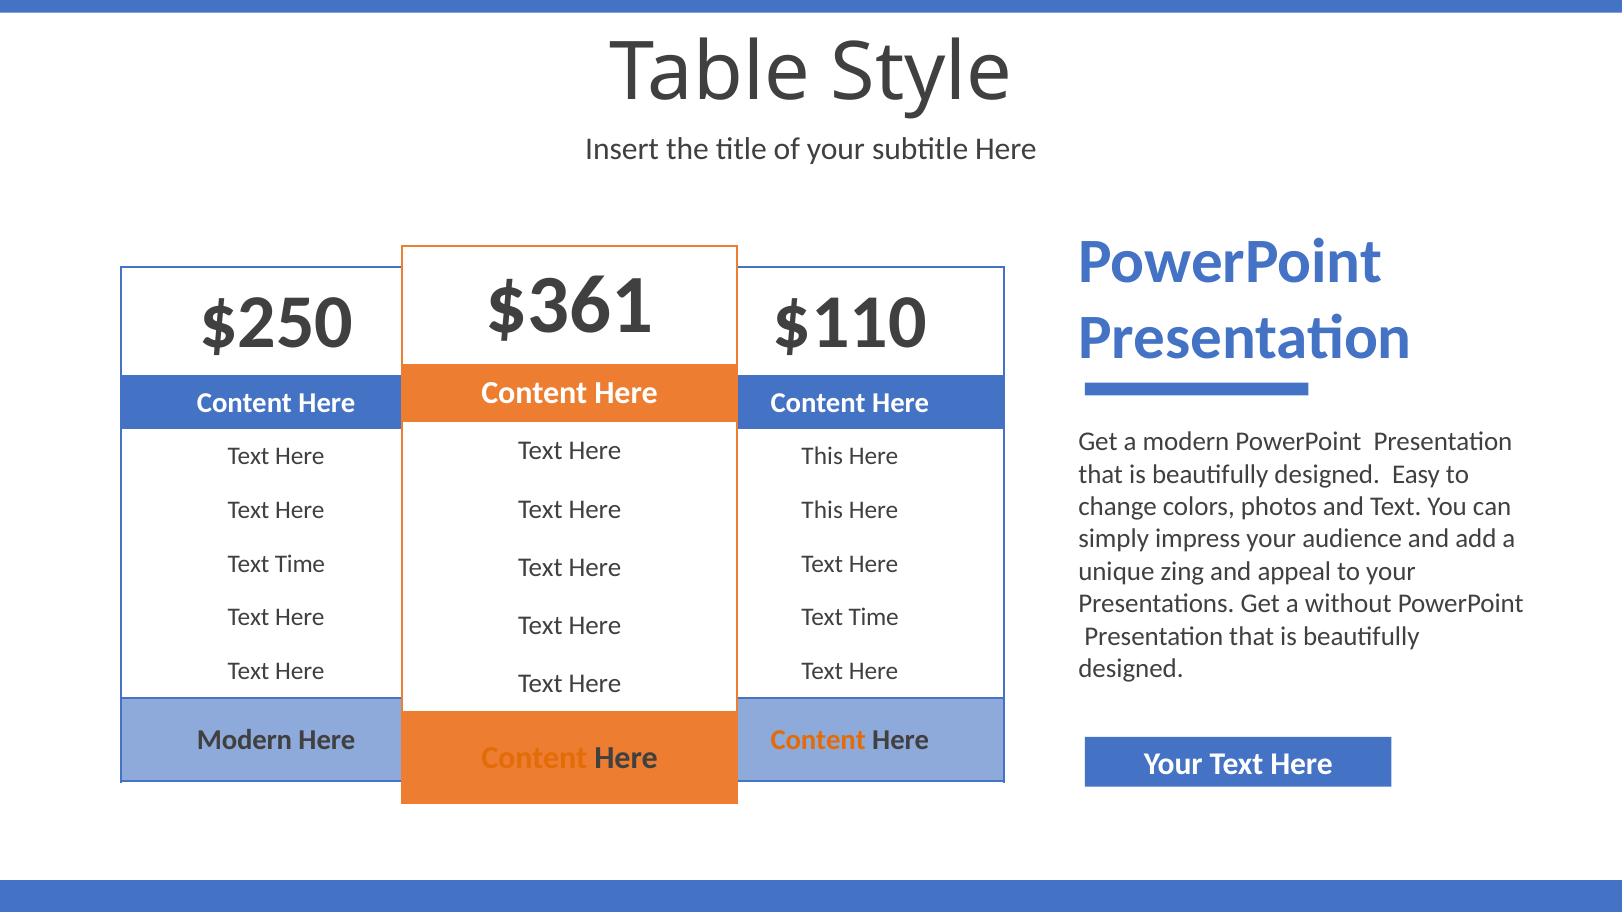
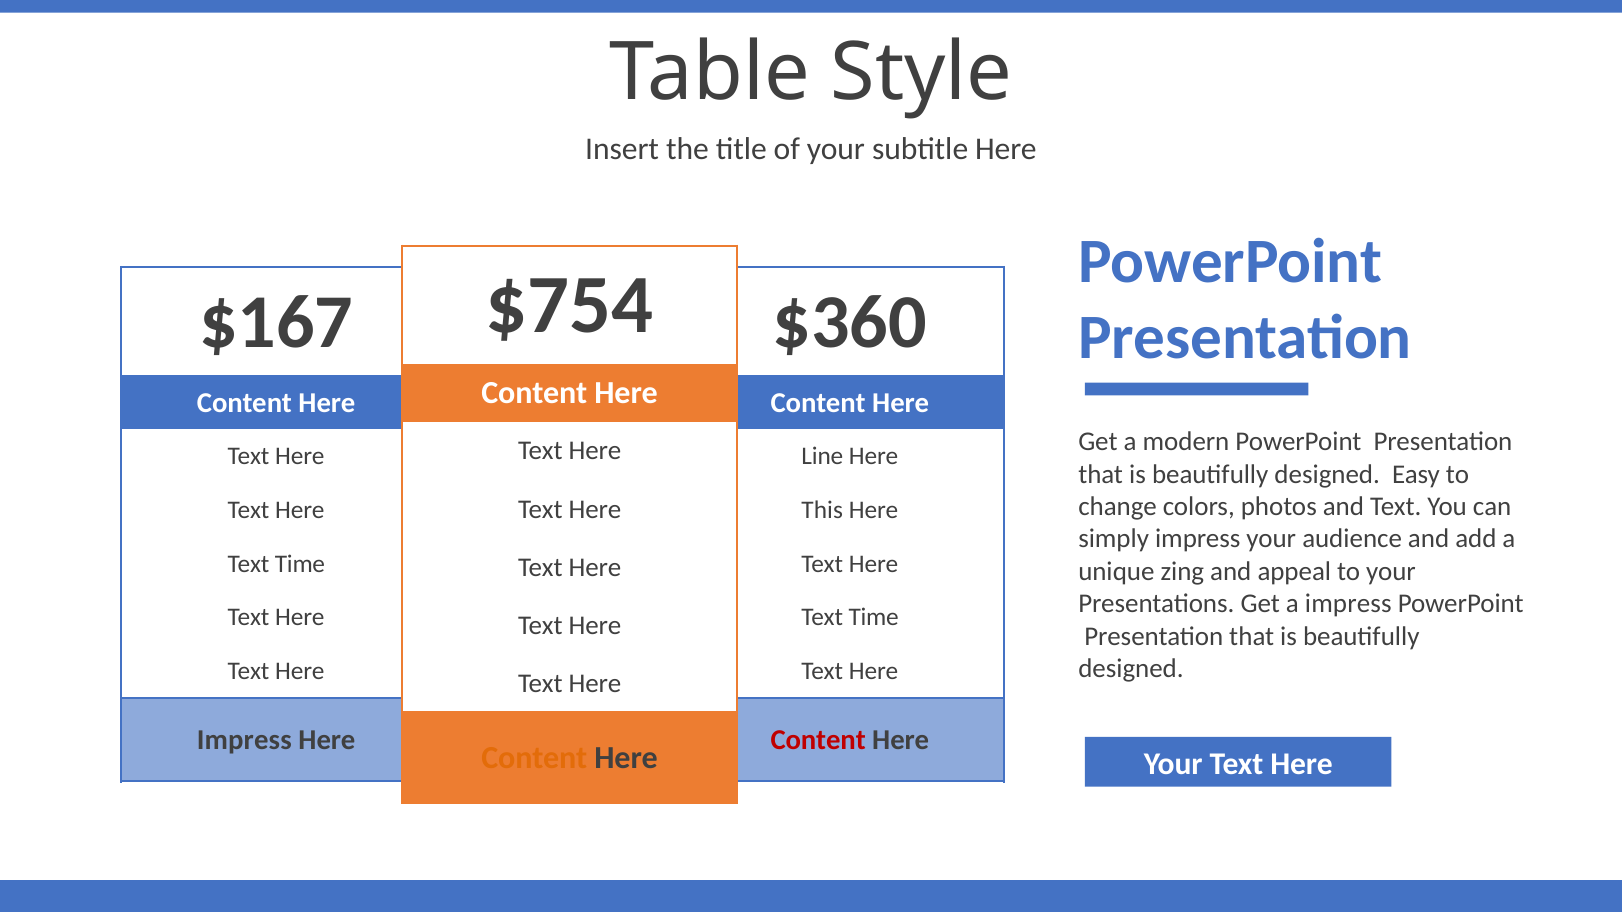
$361: $361 -> $754 (570, 306)
$250: $250 -> $167 (276, 322)
$110: $110 -> $360 (850, 322)
This: This -> Line (822, 456)
a without: without -> impress (1348, 604)
Modern: Modern -> Impress (244, 740)
Content colour: orange -> red (818, 740)
